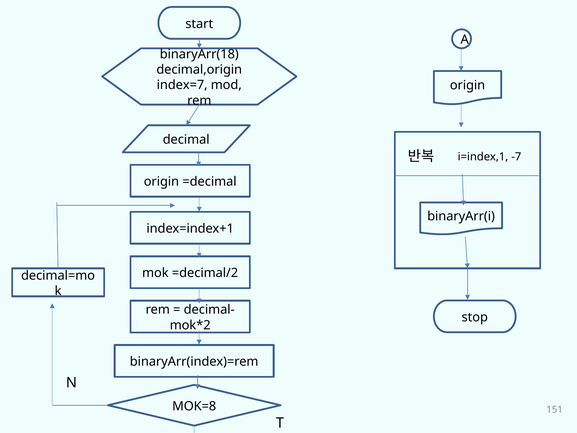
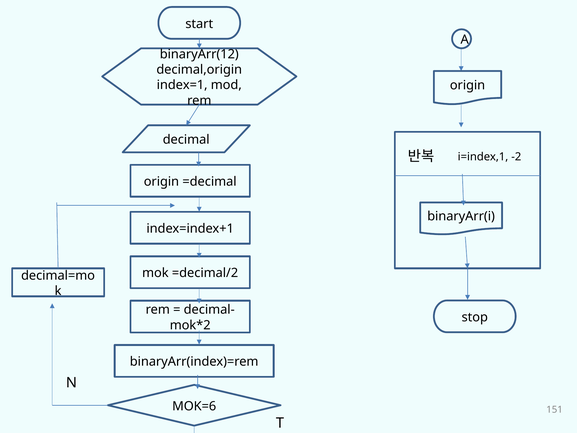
binaryArr(18: binaryArr(18 -> binaryArr(12 (199, 54)
index=7: index=7 -> index=1 (182, 85)
-7: -7 -> -2 (516, 157)
MOK=8: MOK=8 -> MOK=6 (194, 406)
